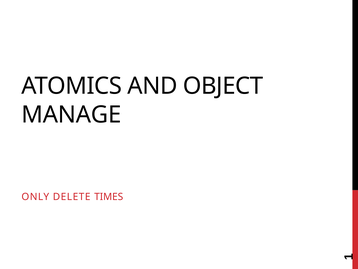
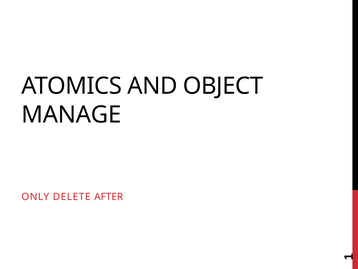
TIMES: TIMES -> AFTER (109, 196)
